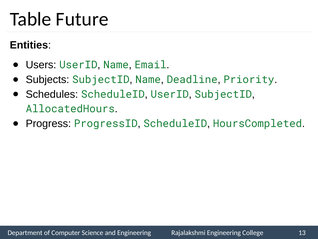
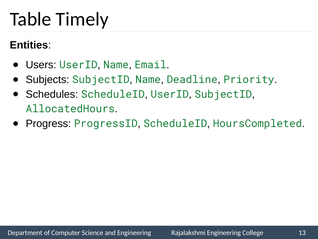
Future: Future -> Timely (82, 19)
